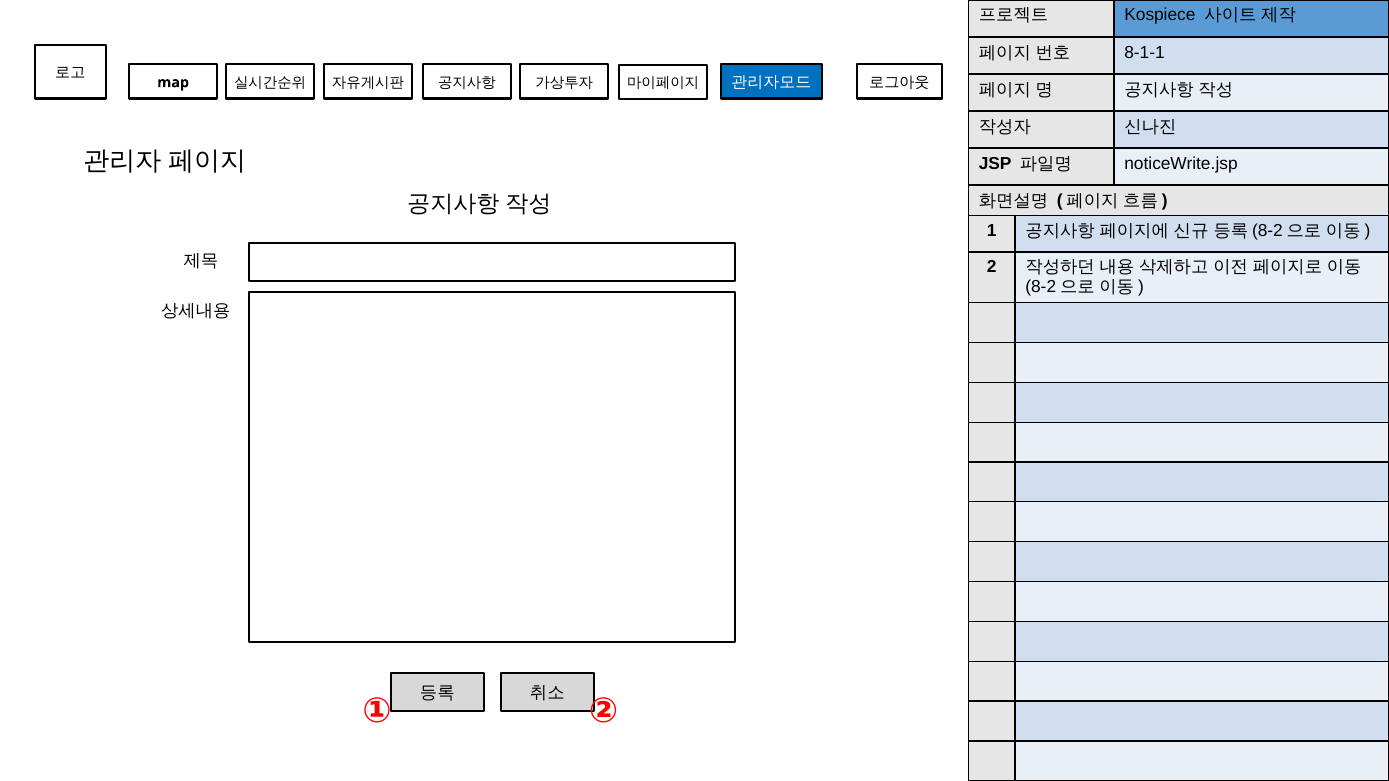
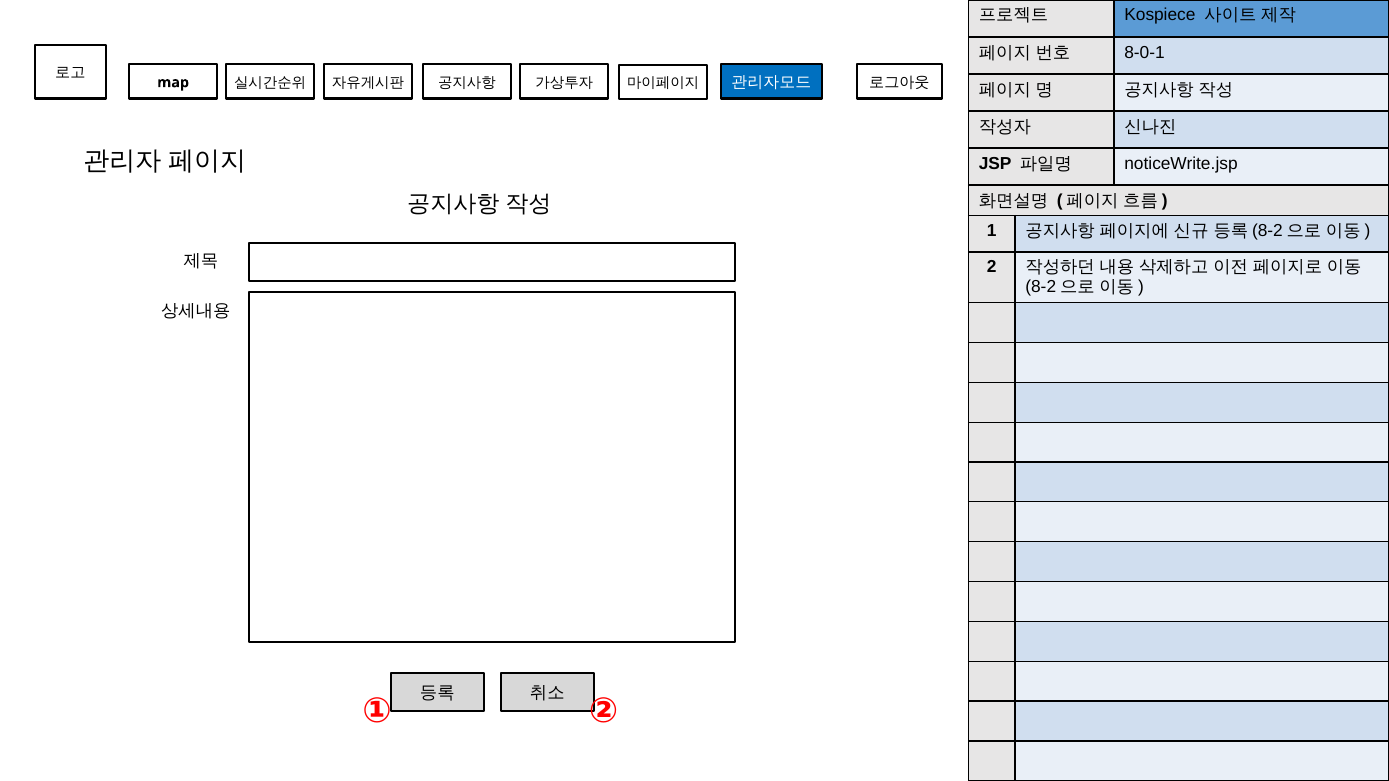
8-1-1: 8-1-1 -> 8-0-1 (1145, 52)
